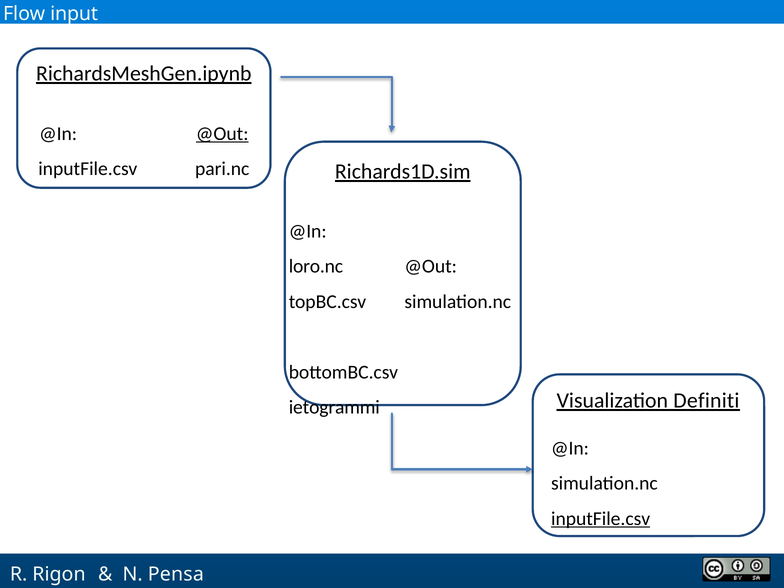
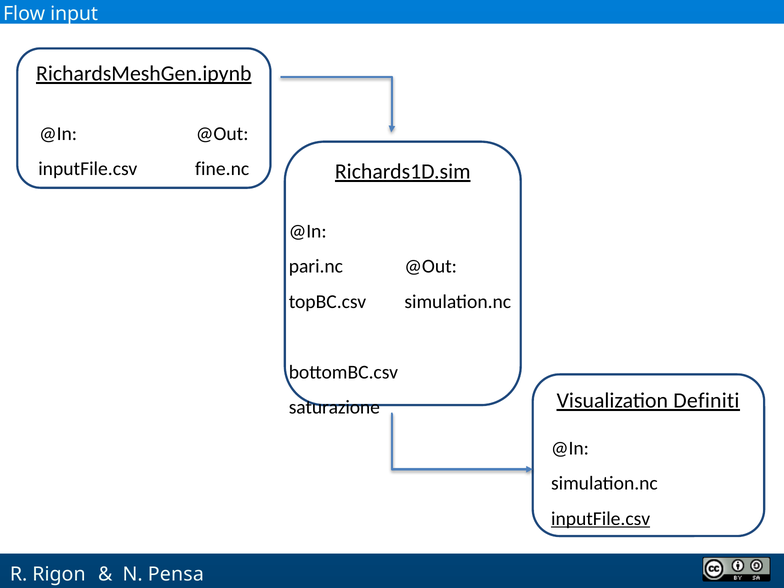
@Out underline: present -> none (222, 134)
pari.nc: pari.nc -> fine.nc (222, 169)
loro.nc: loro.nc -> pari.nc (316, 266)
ietogrammi: ietogrammi -> saturazione (334, 407)
